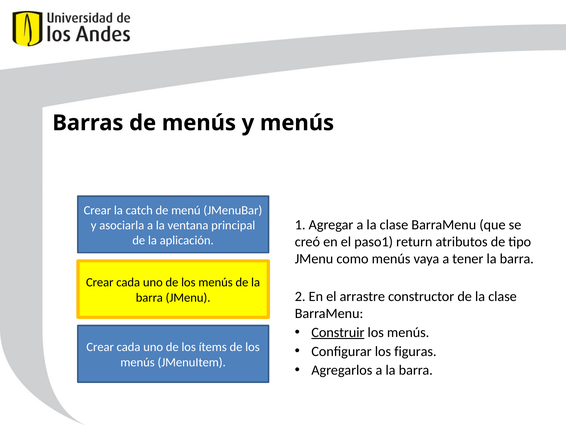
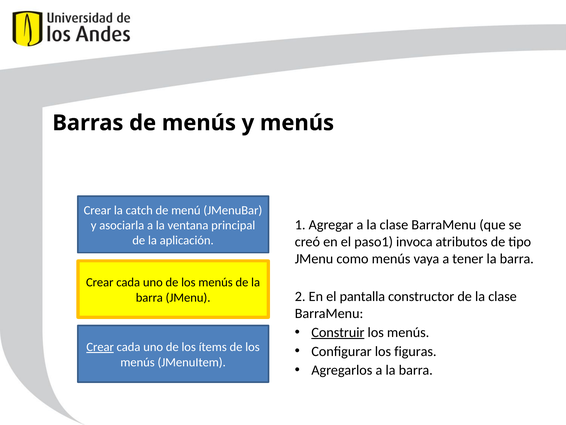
return: return -> invoca (414, 241)
arrastre: arrastre -> pantalla (362, 296)
Crear underline: none -> present (100, 347)
